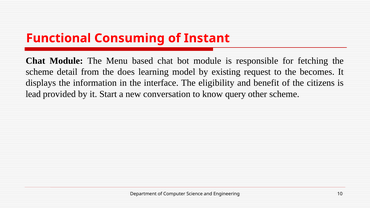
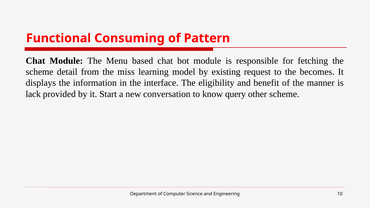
Instant: Instant -> Pattern (207, 38)
does: does -> miss (126, 72)
citizens: citizens -> manner (321, 83)
lead: lead -> lack (33, 94)
